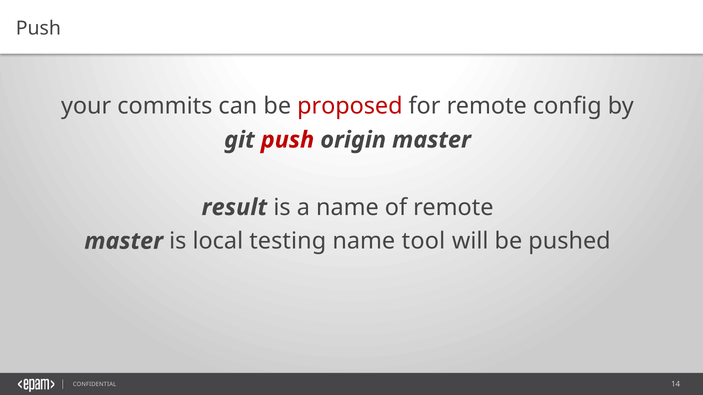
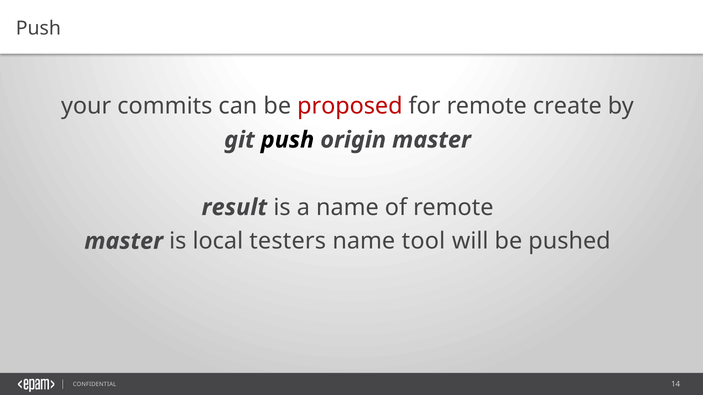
config: config -> create (567, 106)
push colour: red -> black (287, 140)
testing: testing -> testers (288, 241)
